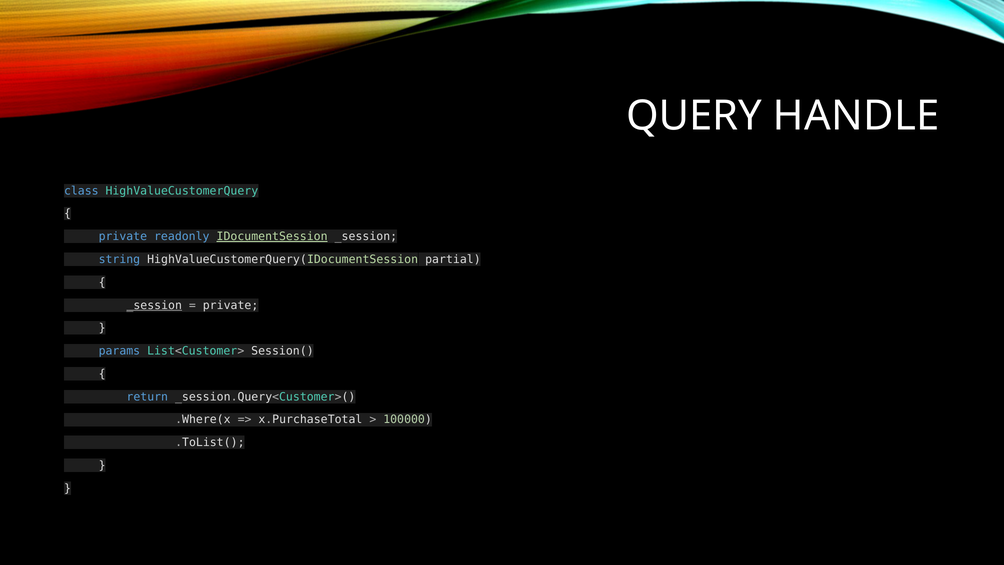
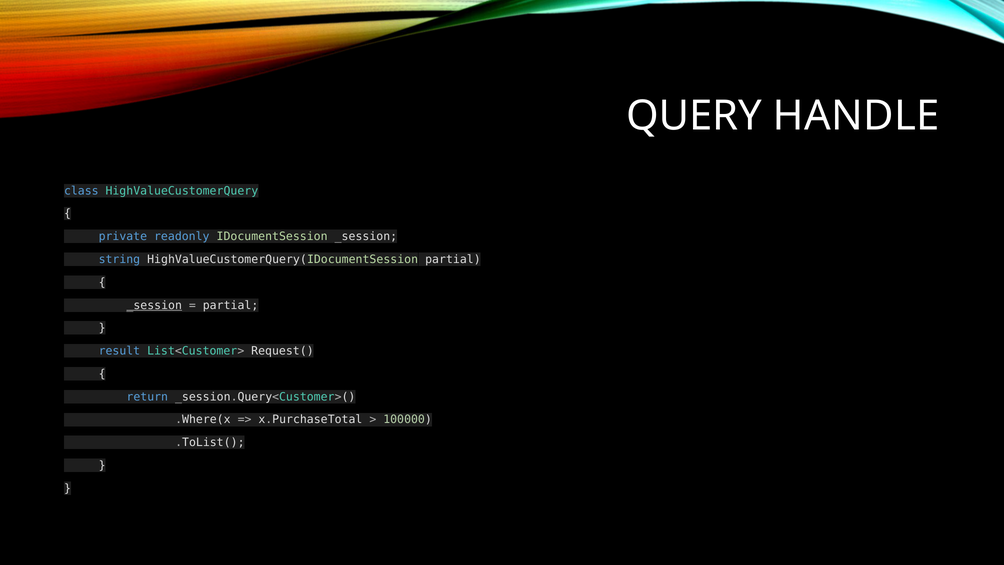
IDocumentSession underline: present -> none (272, 236)
private: private -> partial (231, 305)
params: params -> result (119, 351)
Session(: Session( -> Request( (282, 351)
